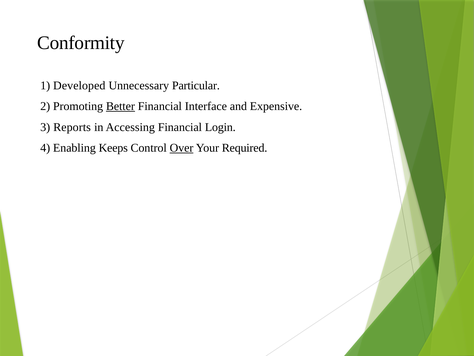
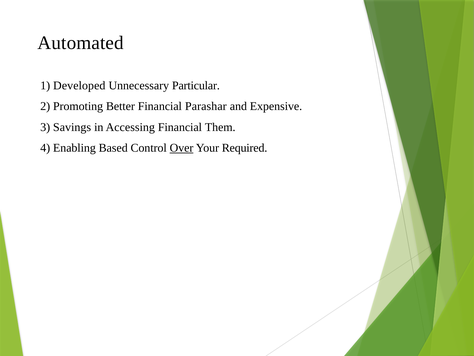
Conformity: Conformity -> Automated (81, 43)
Better underline: present -> none (120, 106)
Interface: Interface -> Parashar (206, 106)
Reports: Reports -> Savings (72, 127)
Login: Login -> Them (220, 127)
Keeps: Keeps -> Based (113, 148)
